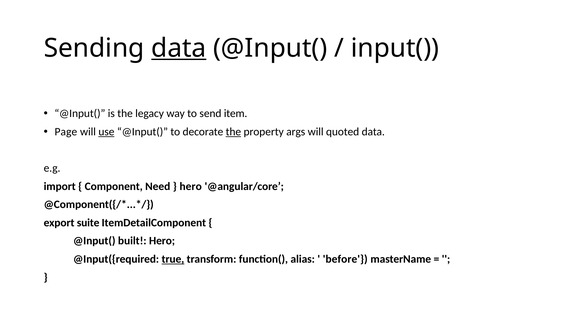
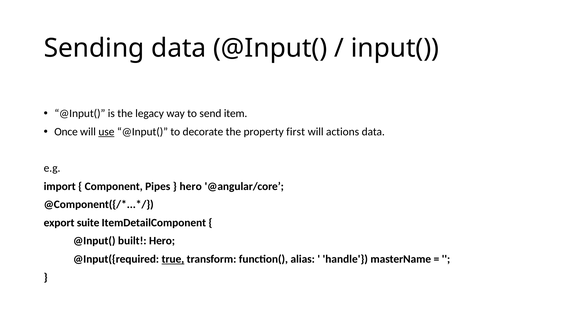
data underline: present -> none (179, 48)
Page: Page -> Once (66, 132)
the underline: present -> none (233, 132)
args: args -> first (296, 132)
quoted: quoted -> actions (343, 132)
Need: Need -> Pipes (158, 186)
before: before -> handle (345, 259)
